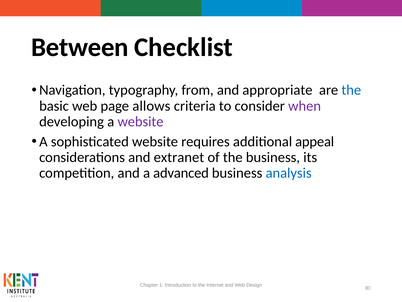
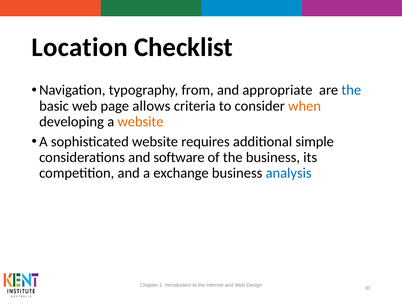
Between: Between -> Location (80, 47)
when colour: purple -> orange (305, 106)
website colour: purple -> orange (141, 121)
appeal: appeal -> simple (315, 141)
extranet: extranet -> software (179, 157)
advanced: advanced -> exchange (181, 173)
